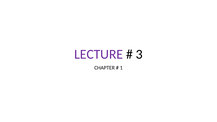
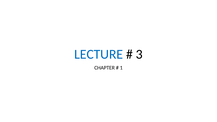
LECTURE colour: purple -> blue (99, 54)
